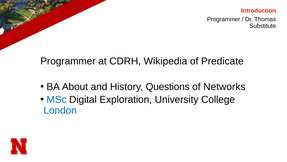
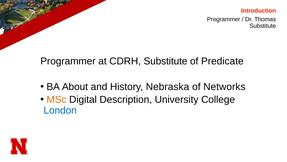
CDRH Wikipedia: Wikipedia -> Substitute (166, 61)
Questions: Questions -> Nebraska (168, 86)
MSc colour: blue -> orange (56, 99)
Exploration: Exploration -> Description (126, 99)
